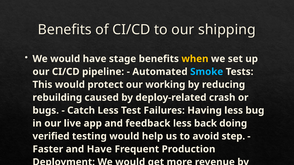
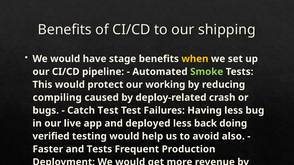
Smoke colour: light blue -> light green (207, 72)
rebuilding: rebuilding -> compiling (57, 98)
Catch Less: Less -> Test (108, 111)
and feedback: feedback -> deployed (148, 124)
avoid step: step -> also (233, 137)
and Have: Have -> Tests (99, 149)
